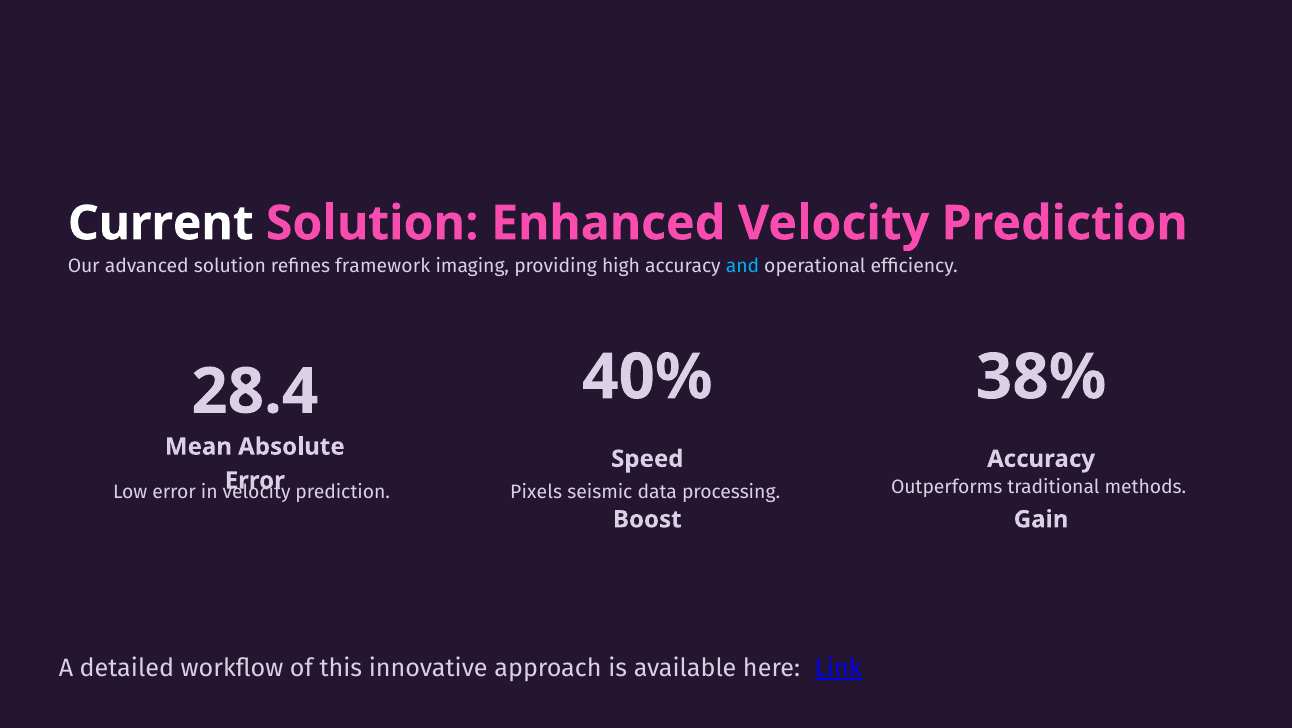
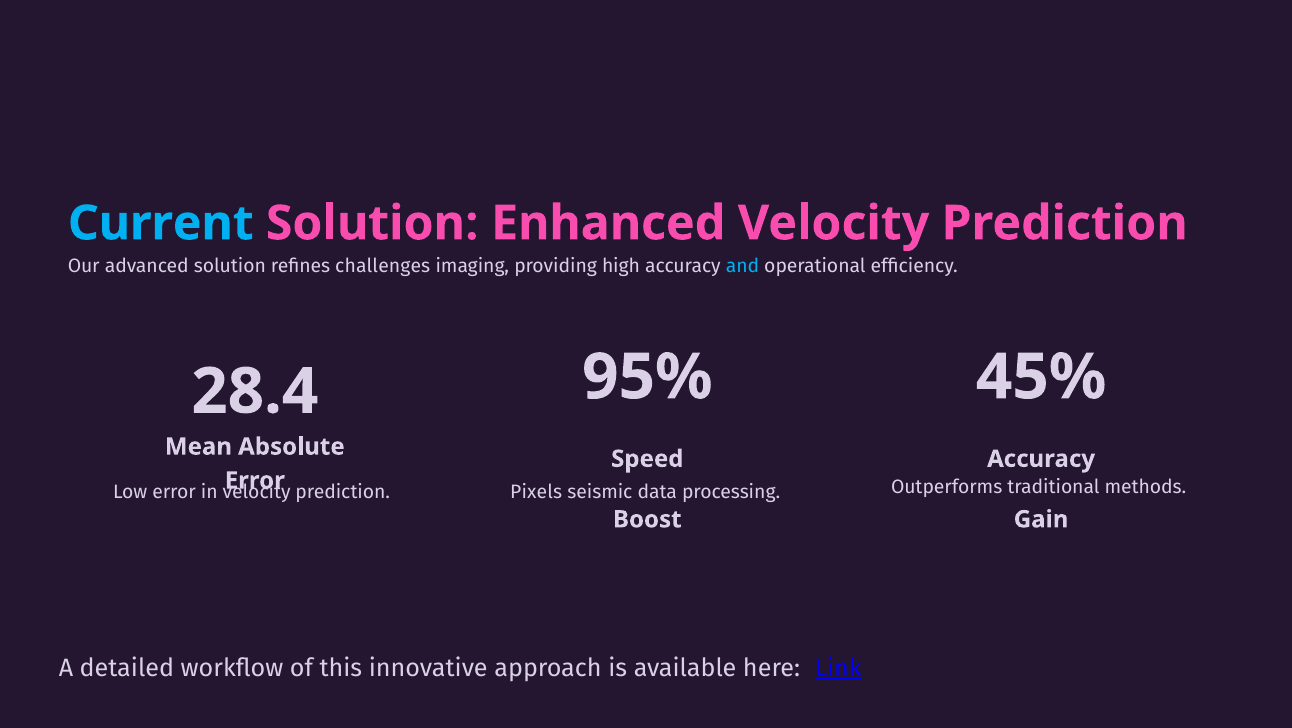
Current colour: white -> light blue (161, 223)
framework: framework -> challenges (383, 266)
40%: 40% -> 95% (647, 377)
38%: 38% -> 45% (1041, 377)
